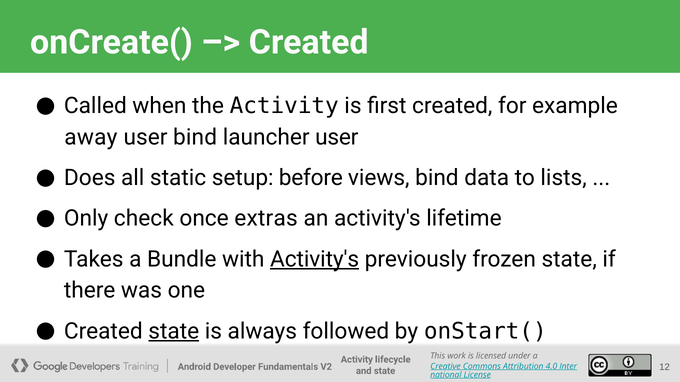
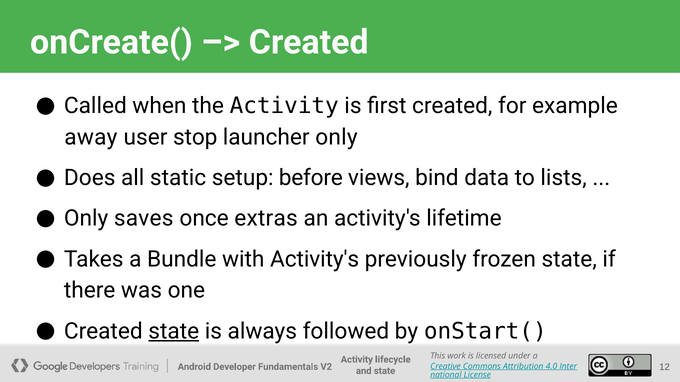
user bind: bind -> stop (195, 137)
launcher user: user -> only (337, 137)
check: check -> saves (144, 219)
Activity's underline: present -> none (315, 260)
